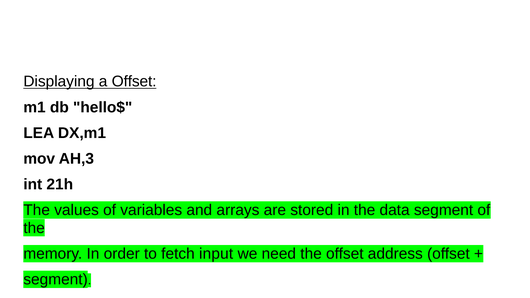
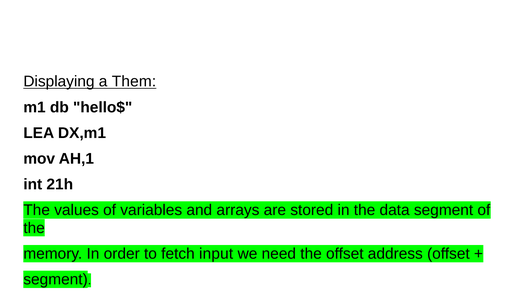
a Offset: Offset -> Them (134, 82)
AH,3: AH,3 -> AH,1 (76, 159)
